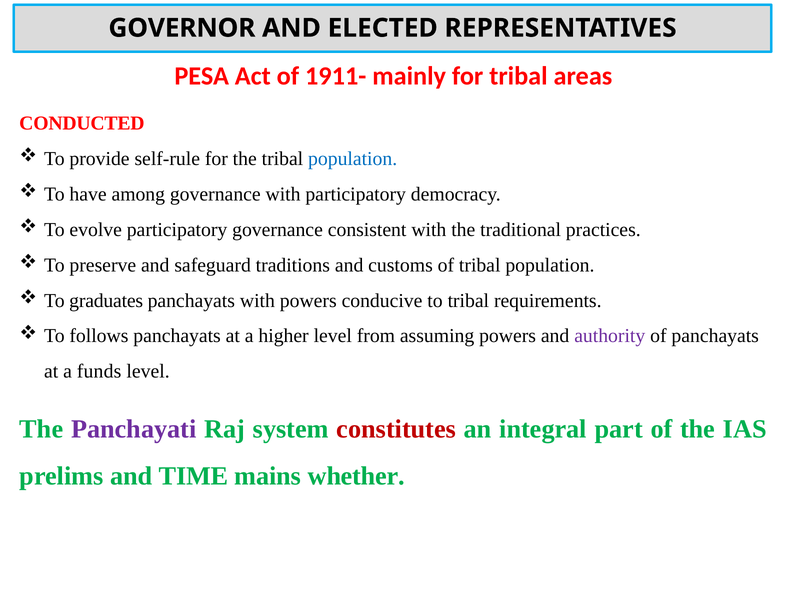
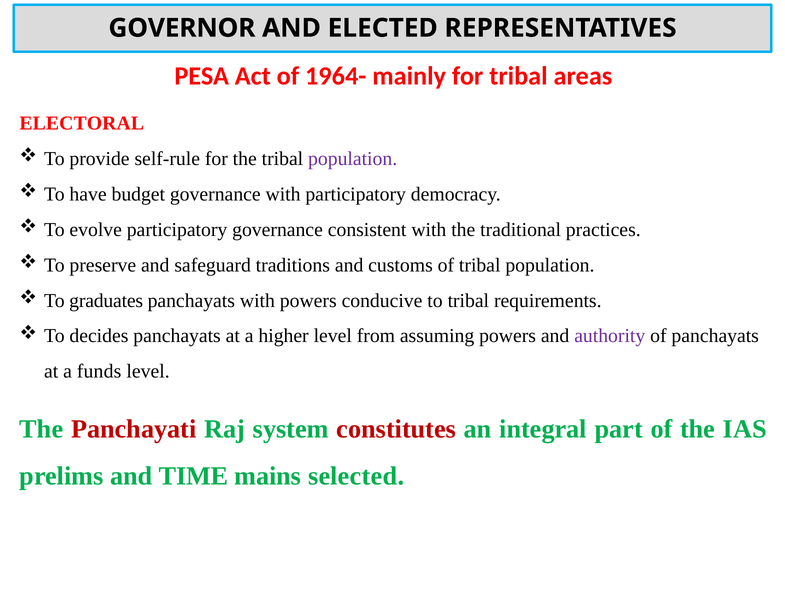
1911-: 1911- -> 1964- (336, 76)
CONDUCTED: CONDUCTED -> ELECTORAL (82, 123)
population colour: blue -> purple (353, 159)
among: among -> budget (138, 194)
follows: follows -> decides (99, 336)
Panchayati colour: purple -> red (134, 429)
whether: whether -> selected (356, 476)
